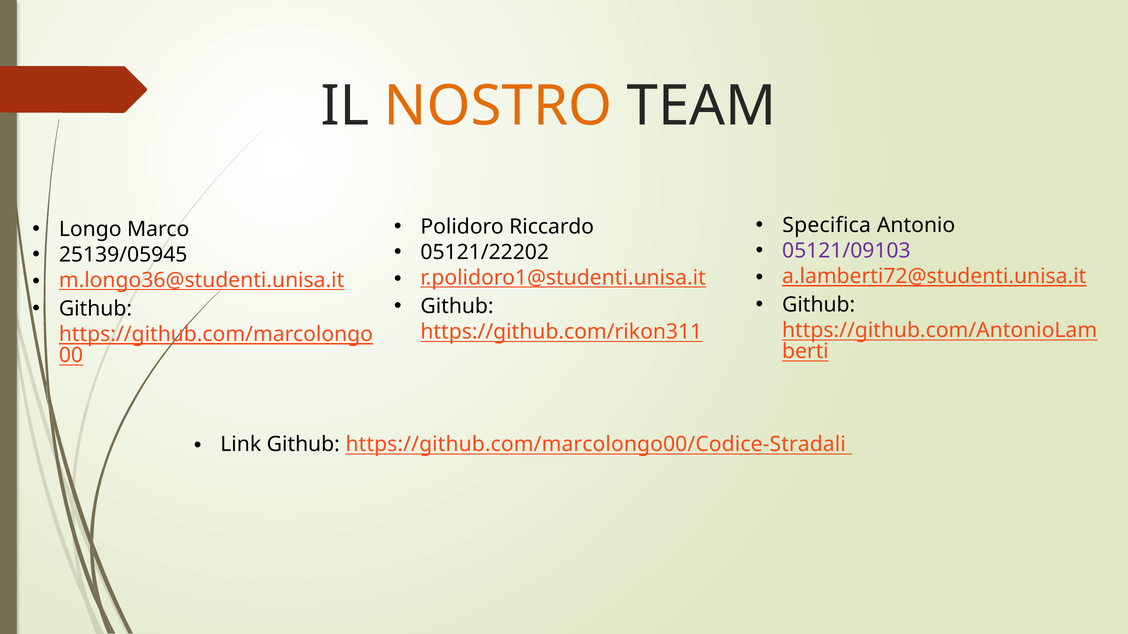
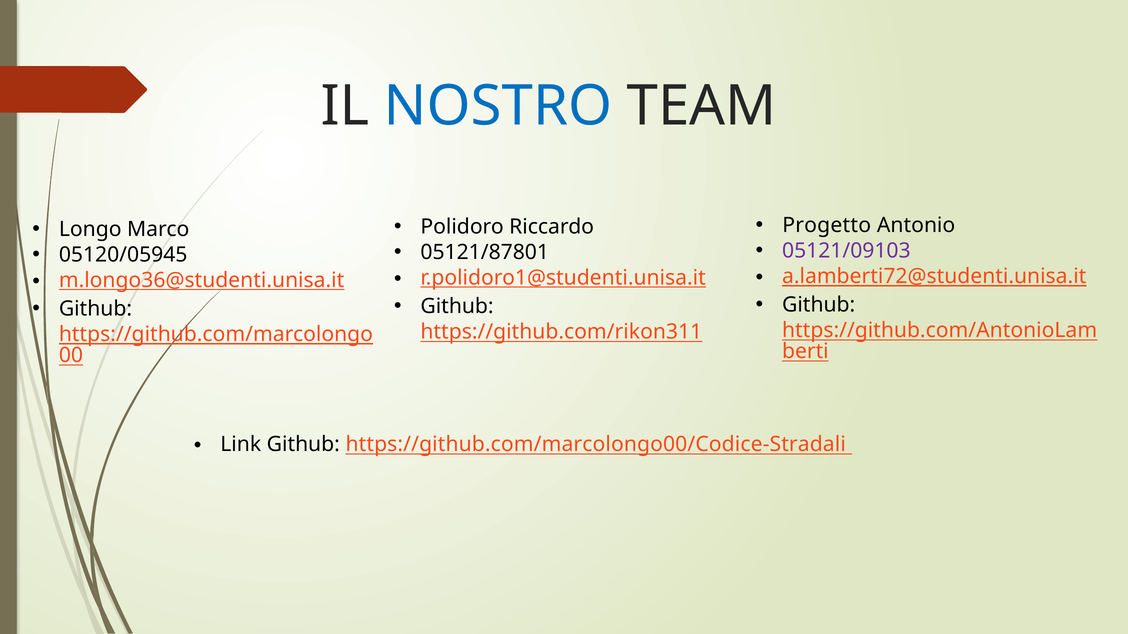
NOSTRO colour: orange -> blue (498, 106)
Specifica: Specifica -> Progetto (827, 226)
05121/22202: 05121/22202 -> 05121/87801 (485, 252)
25139/05945: 25139/05945 -> 05120/05945 (123, 255)
